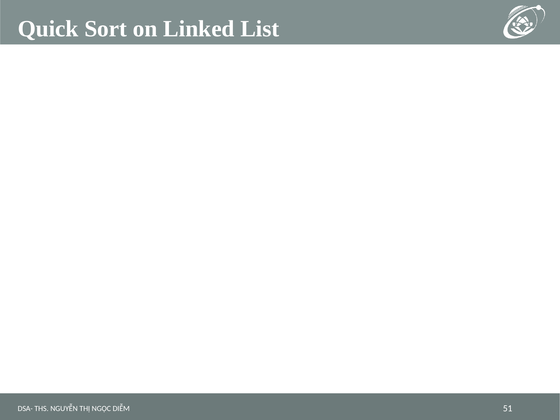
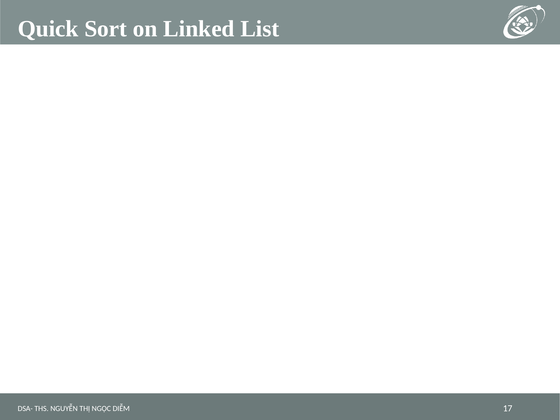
51: 51 -> 17 (508, 409)
